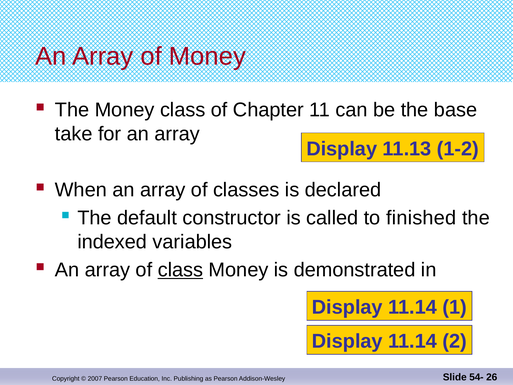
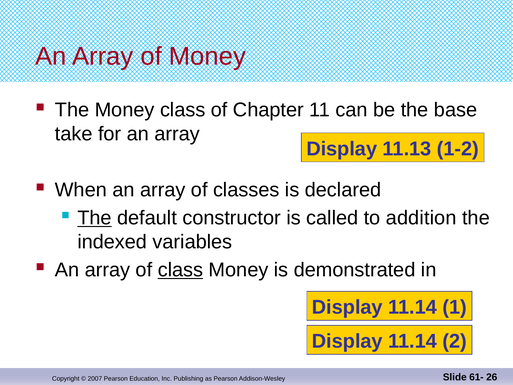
The underline: none -> present (95, 218)
finished: finished -> addition (421, 218)
54-: 54- -> 61- (476, 377)
